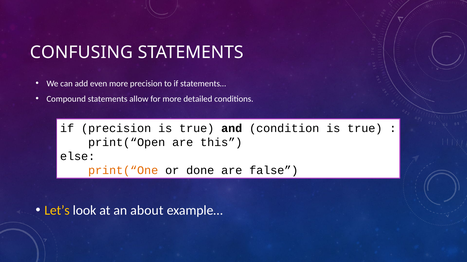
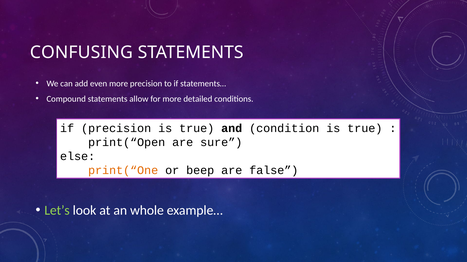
this: this -> sure (221, 143)
done: done -> beep (200, 171)
Let’s colour: yellow -> light green (57, 211)
about: about -> whole (147, 211)
